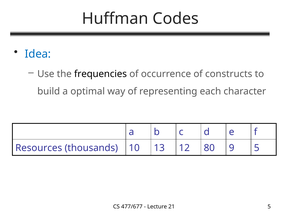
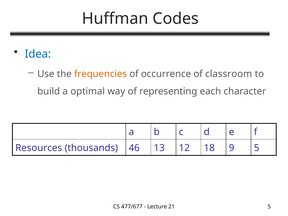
frequencies colour: black -> orange (101, 74)
constructs: constructs -> classroom (229, 74)
10: 10 -> 46 (134, 148)
80: 80 -> 18 (209, 148)
